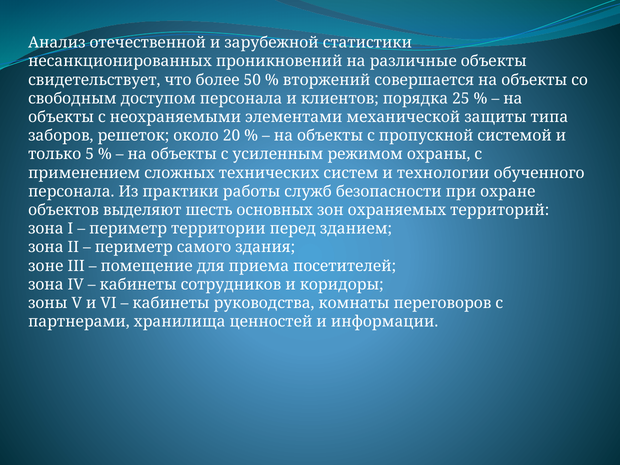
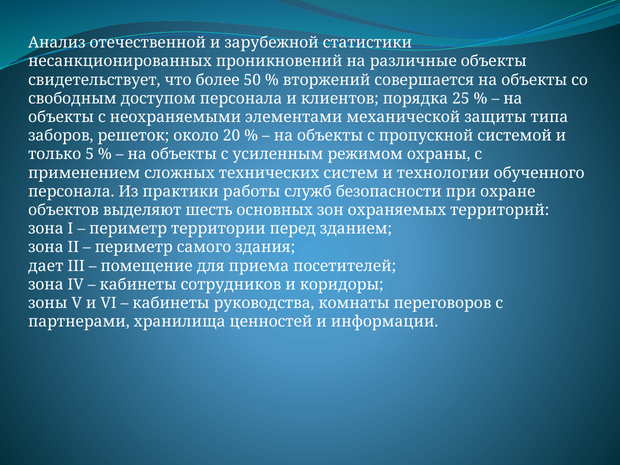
зоне: зоне -> дает (46, 266)
